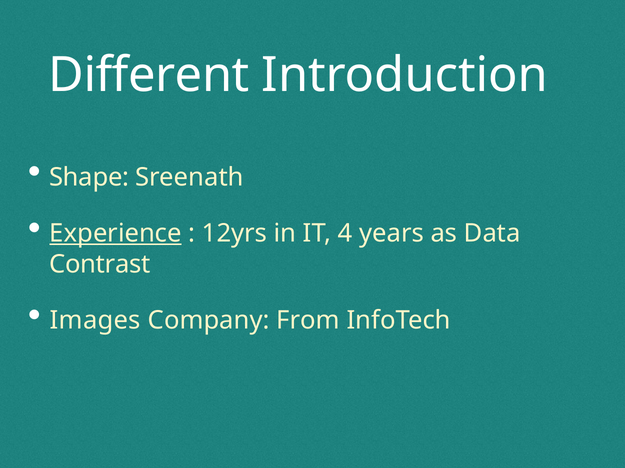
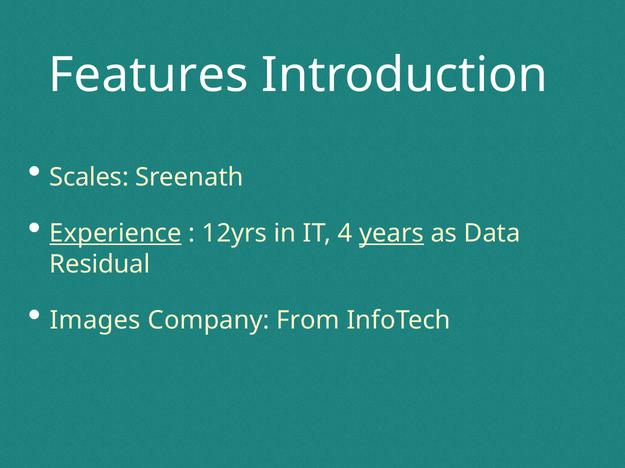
Different: Different -> Features (149, 75)
Shape: Shape -> Scales (89, 177)
years underline: none -> present (392, 234)
Contrast: Contrast -> Residual (100, 265)
